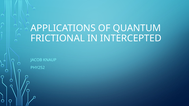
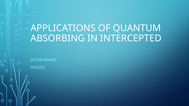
FRICTIONAL: FRICTIONAL -> ABSORBING (58, 38)
